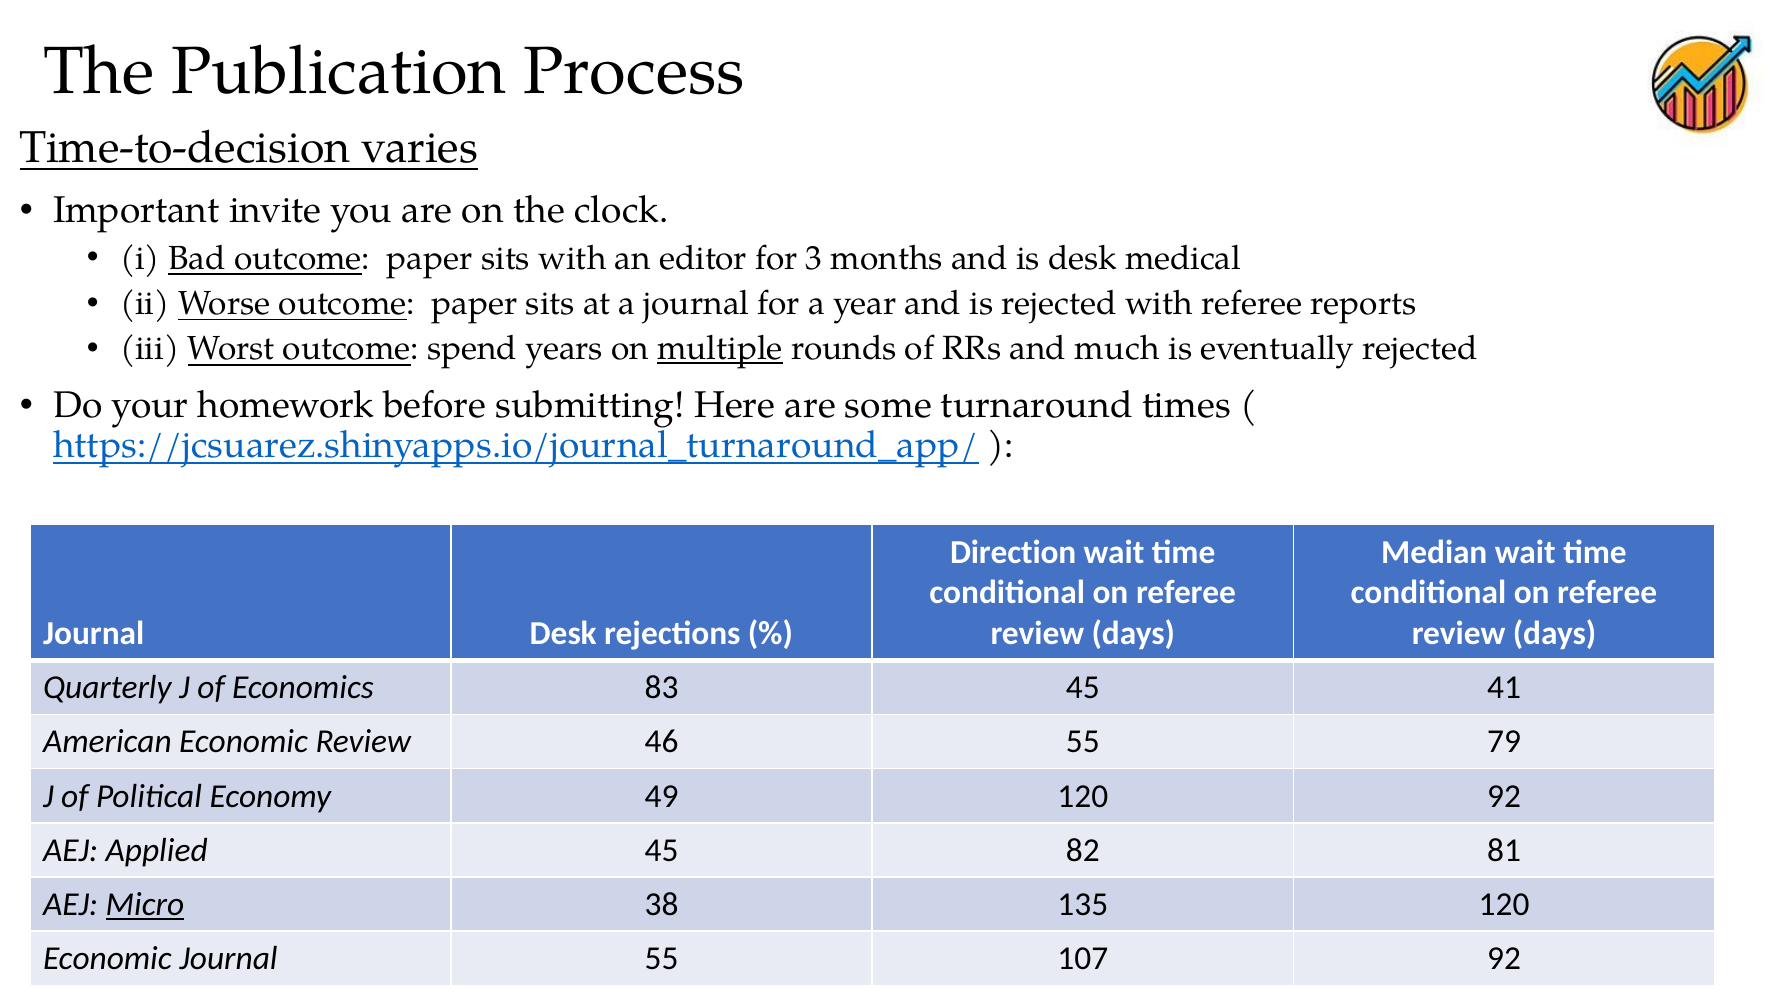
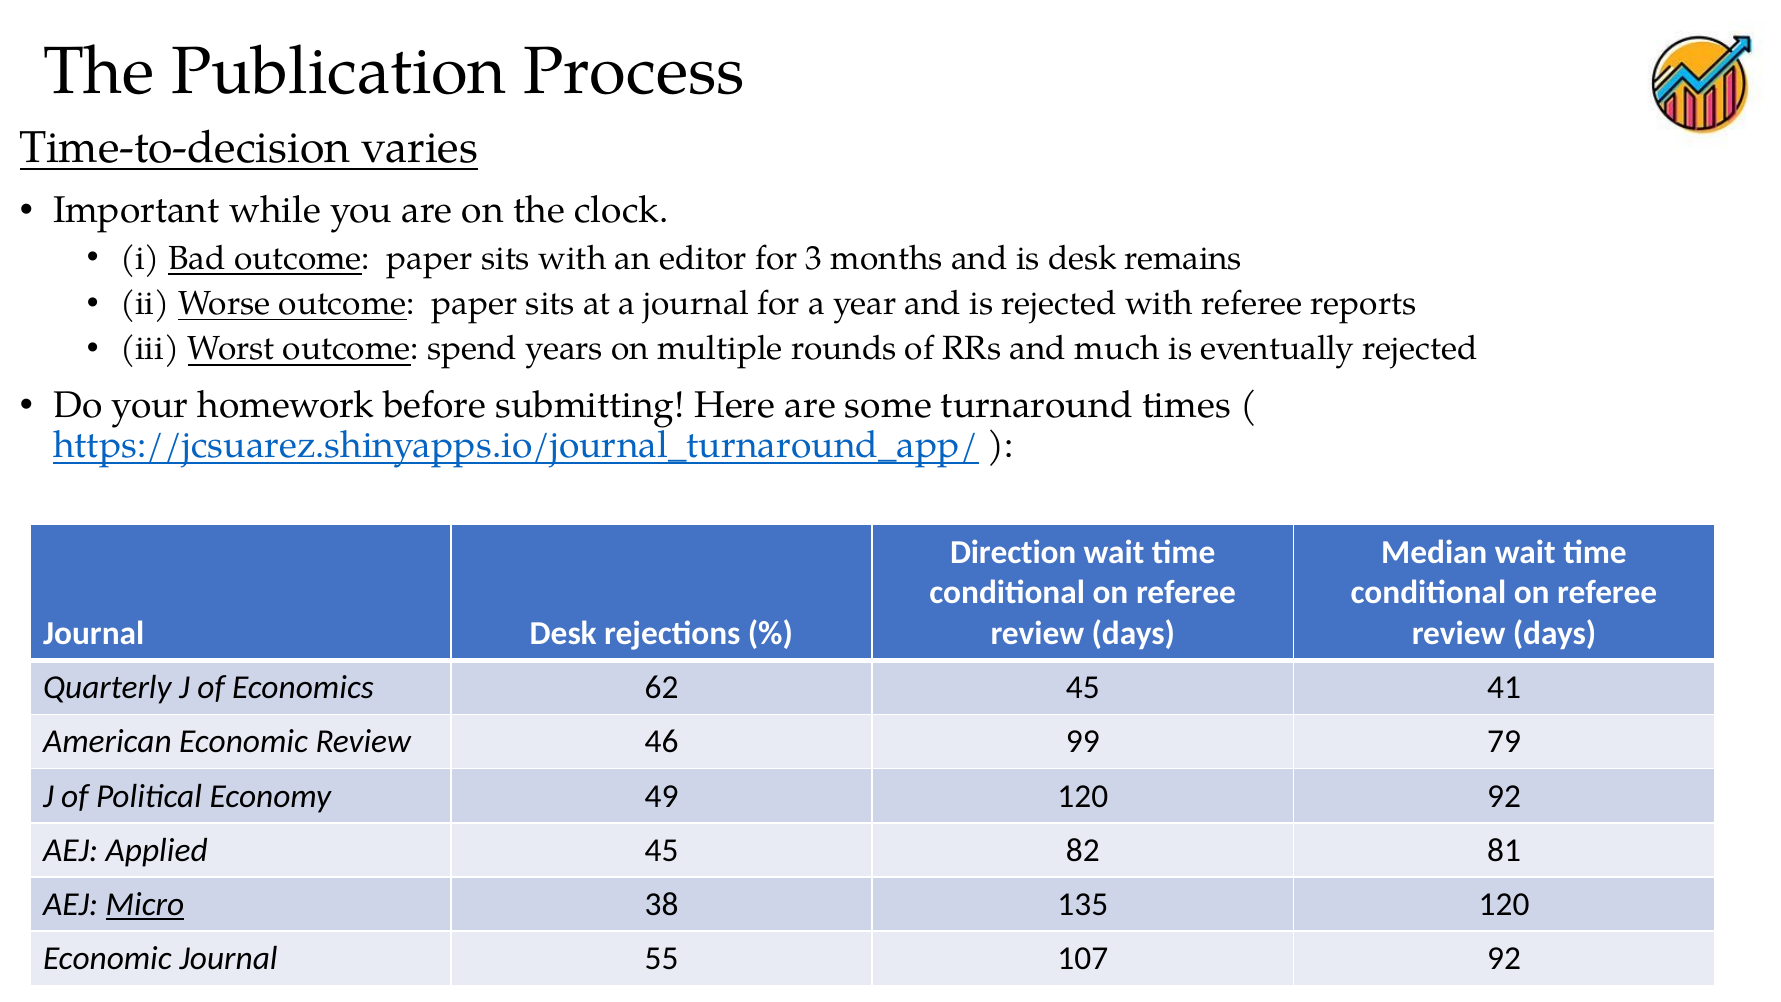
invite: invite -> while (275, 211)
medical: medical -> remains (1183, 258)
multiple underline: present -> none (720, 349)
83: 83 -> 62 (662, 688)
46 55: 55 -> 99 (1083, 742)
